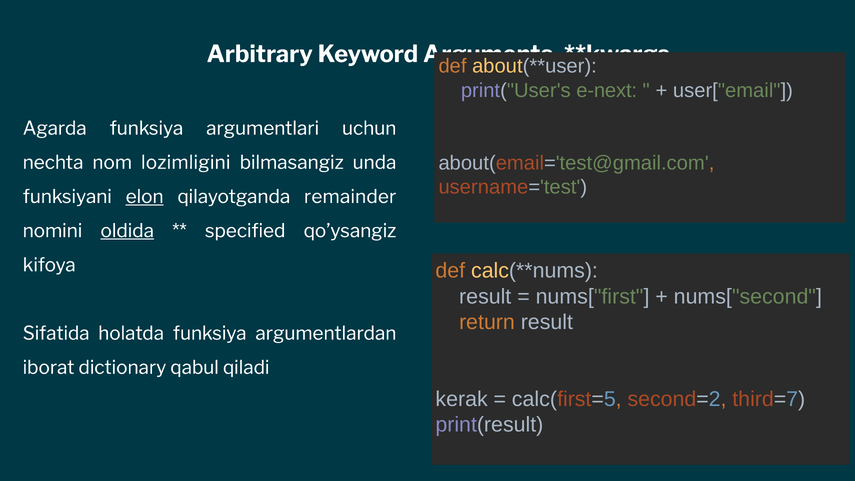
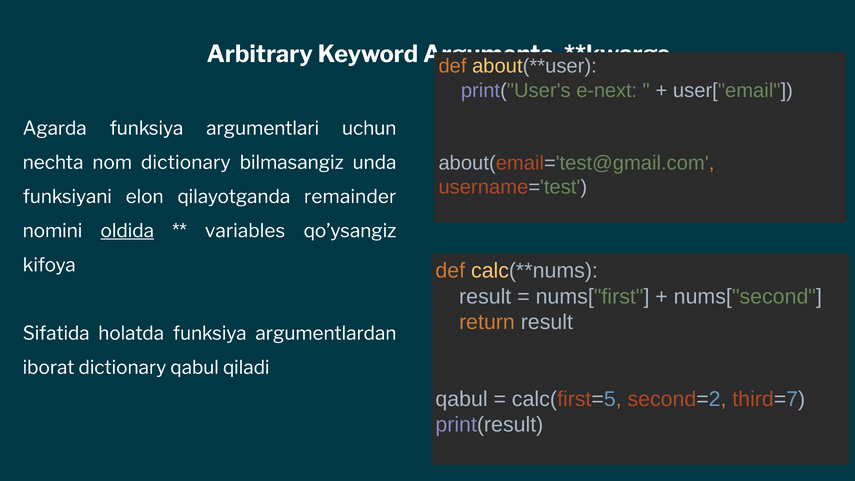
nom lozimligini: lozimligini -> dictionary (186, 163)
elon underline: present -> none (145, 197)
specified: specified -> variables (245, 231)
kerak: kerak -> qabul (462, 399)
